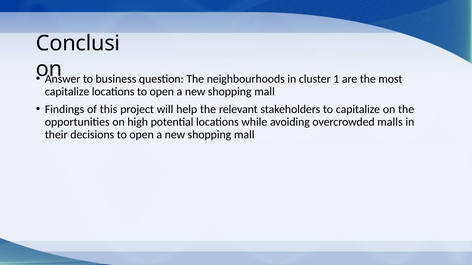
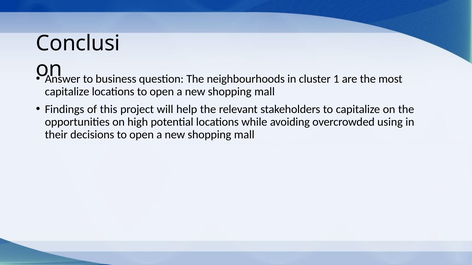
malls: malls -> using (390, 122)
